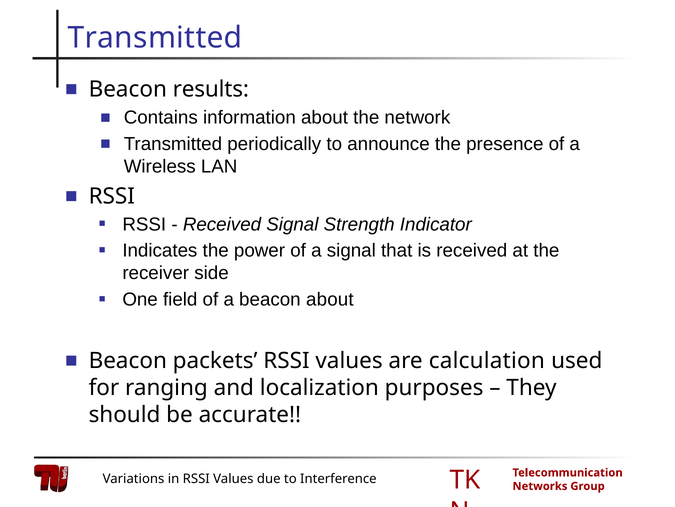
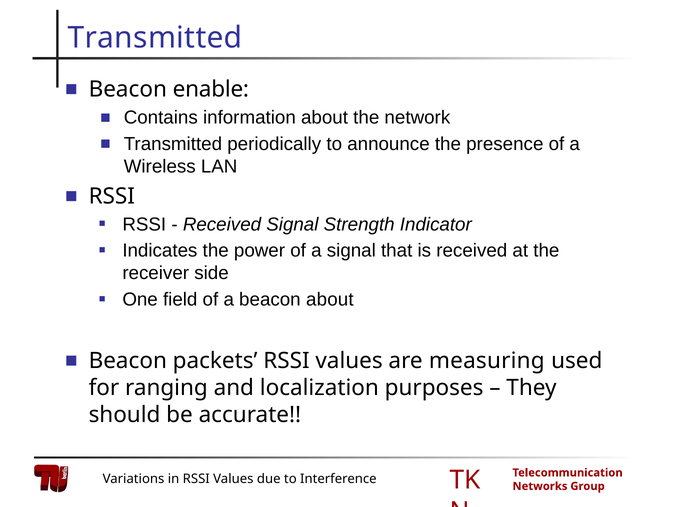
results: results -> enable (211, 89)
calculation: calculation -> measuring (487, 360)
